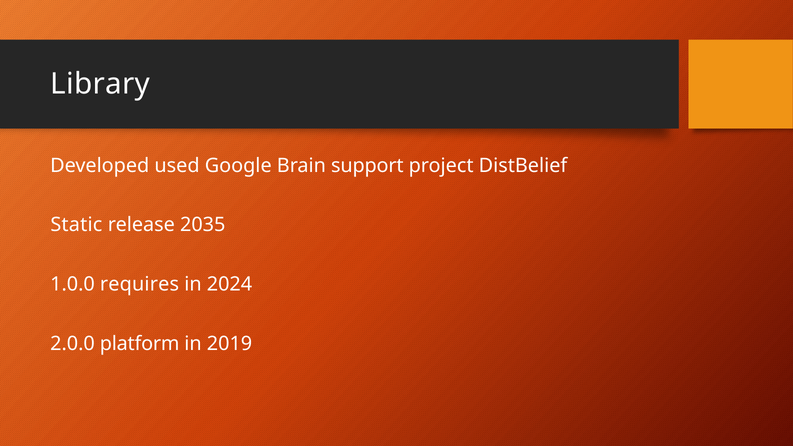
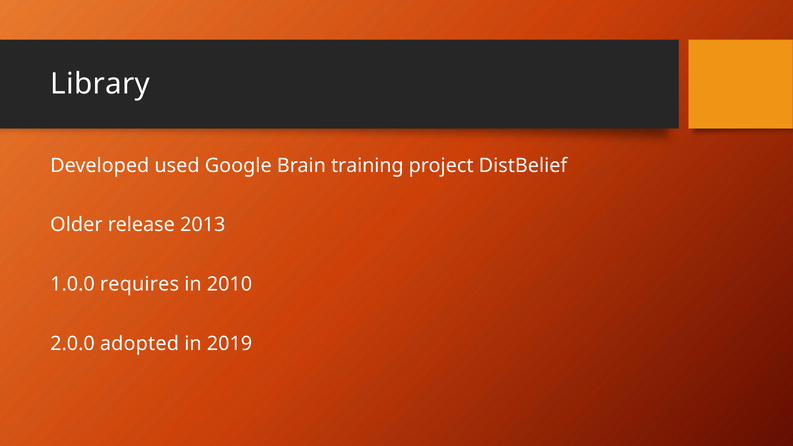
support: support -> training (367, 166)
Static: Static -> Older (76, 225)
2035: 2035 -> 2013 (203, 225)
2024: 2024 -> 2010 (230, 284)
platform: platform -> adopted (139, 344)
